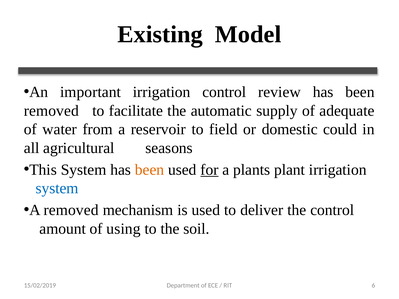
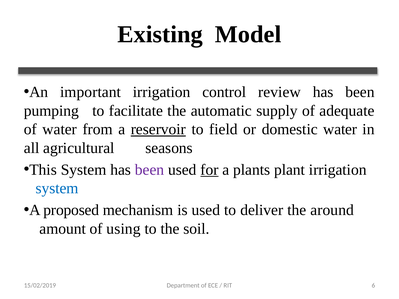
removed: removed -> pumping (51, 111)
reservoir underline: none -> present (158, 129)
domestic could: could -> water (340, 129)
been colour: orange -> purple (150, 170)
A removed: removed -> proposed (71, 210)
the control: control -> around (332, 210)
